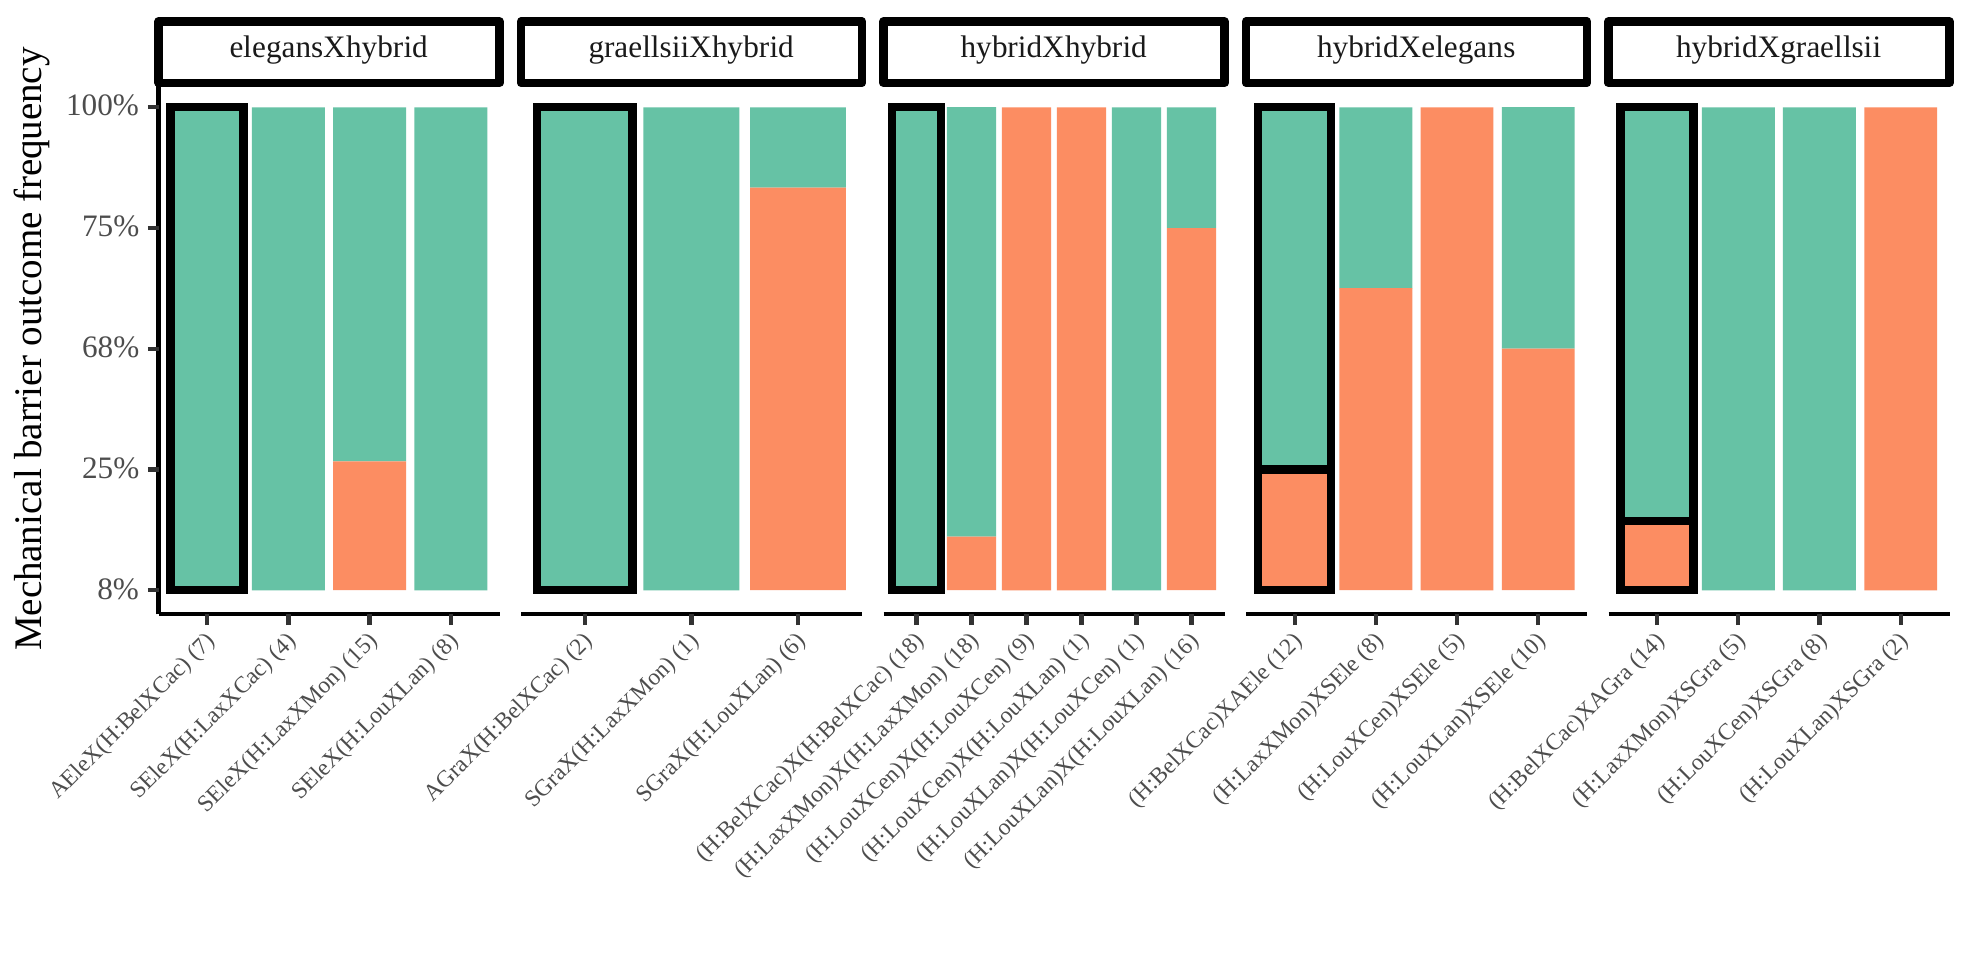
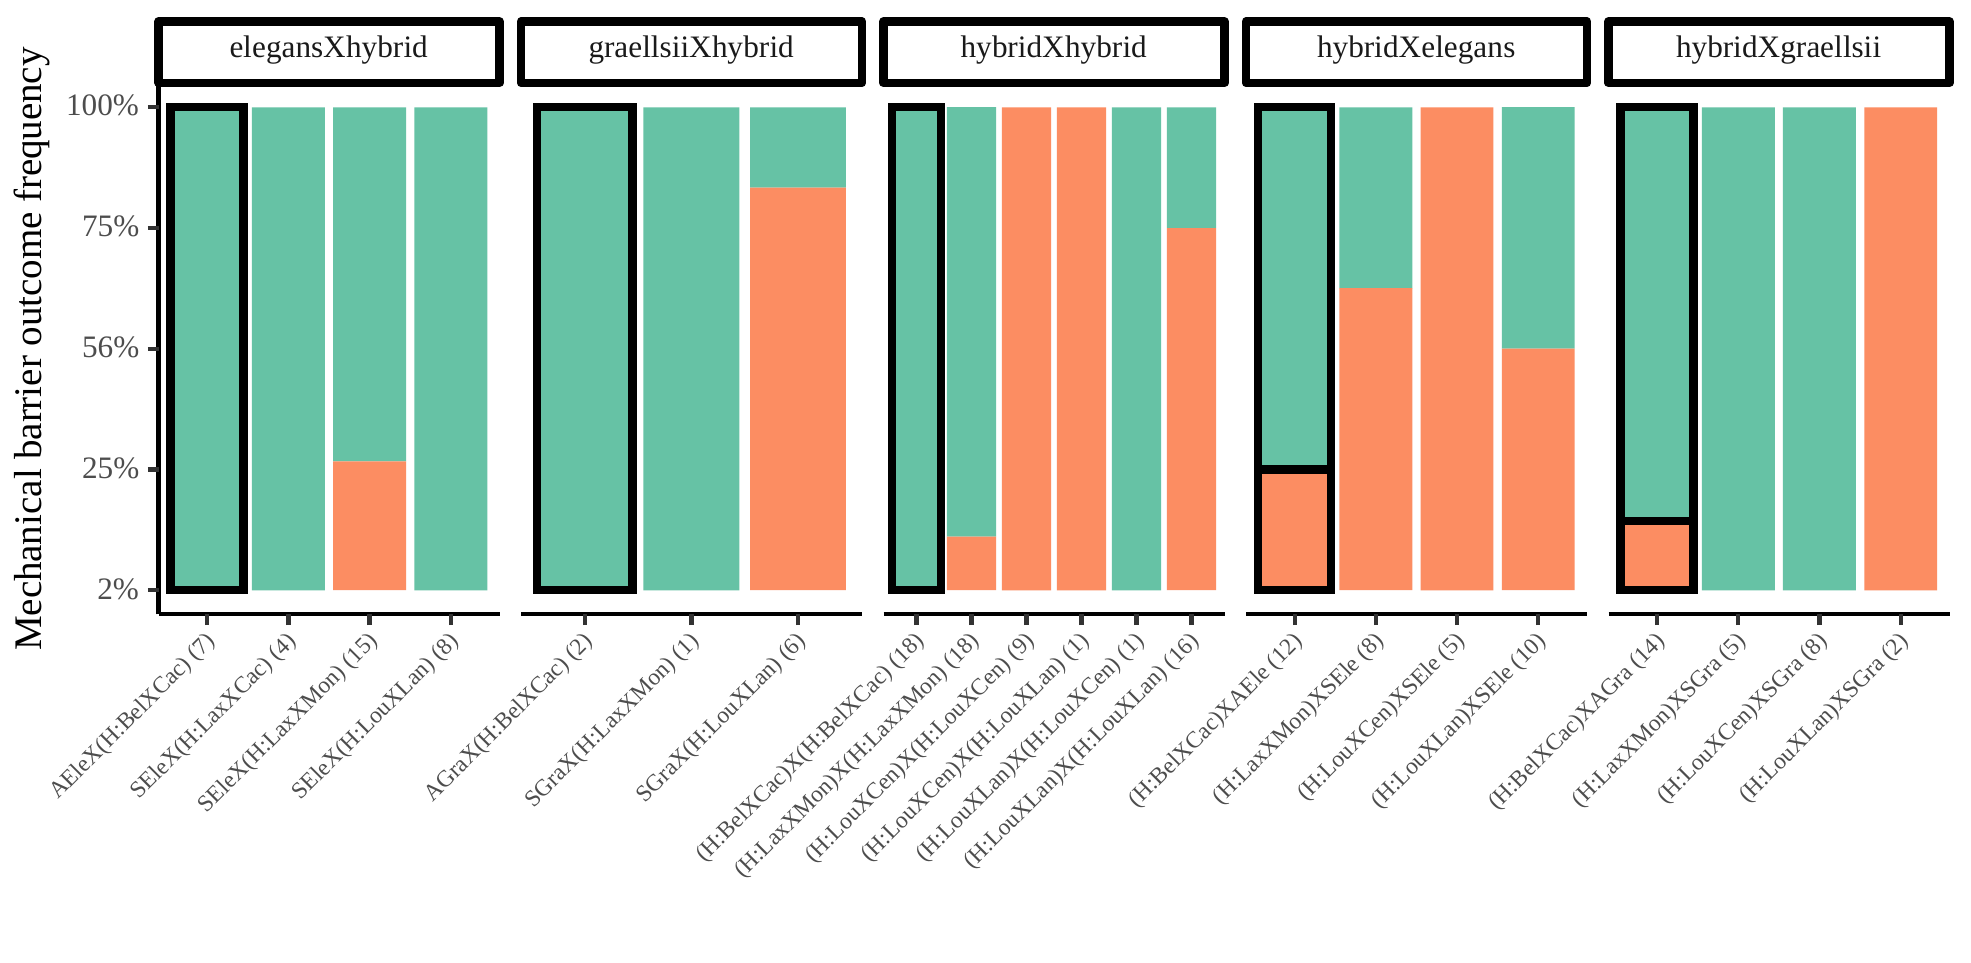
68%: 68% -> 56% (111, 347)
8%: 8% -> 2% (118, 589)
